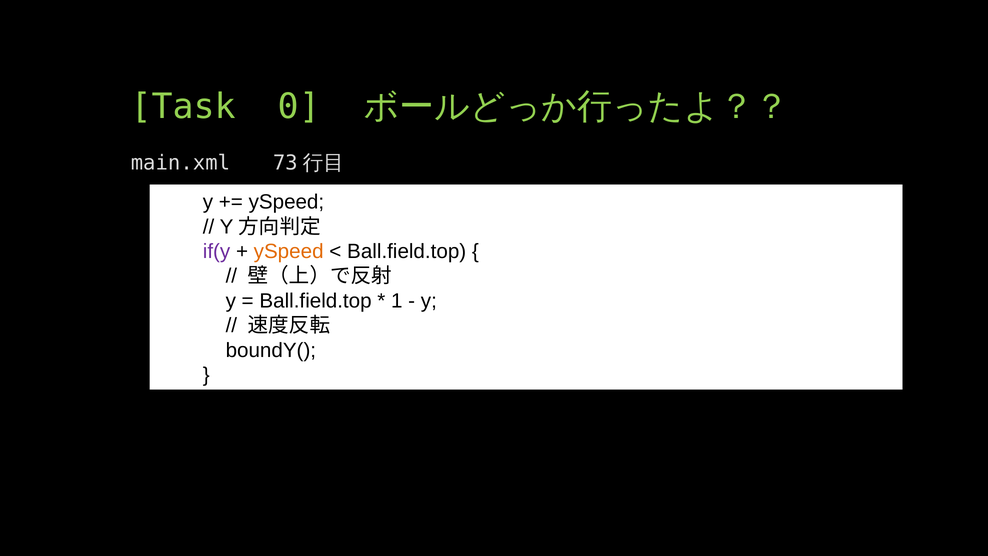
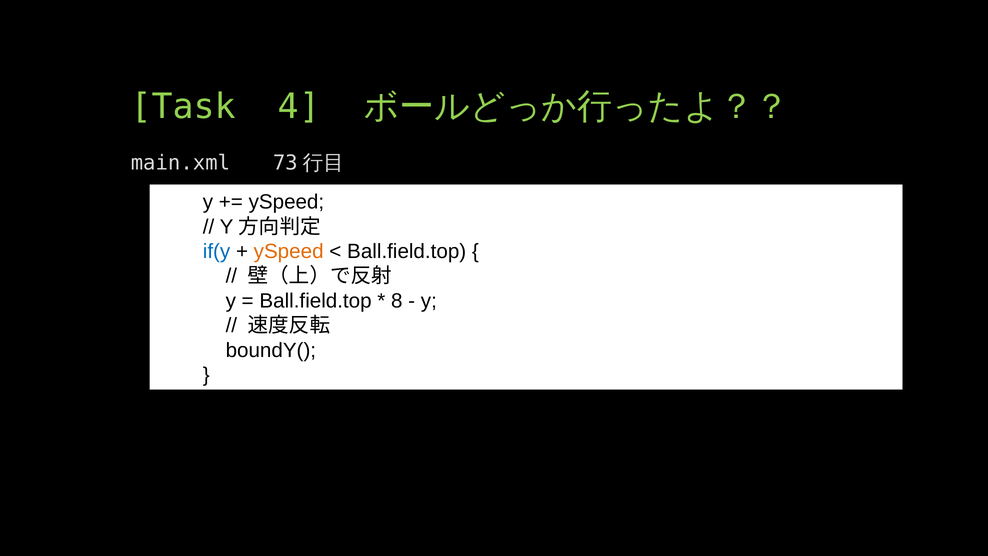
0: 0 -> 4 (299, 107)
if(y colour: purple -> blue (217, 251)
1: 1 -> 8 (397, 301)
